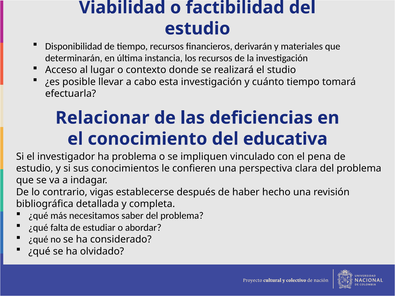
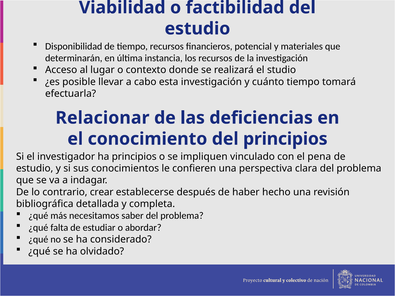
derivarán: derivarán -> potencial (253, 46)
del educativa: educativa -> principios (285, 139)
ha problema: problema -> principios (134, 157)
vigas: vigas -> crear (102, 192)
